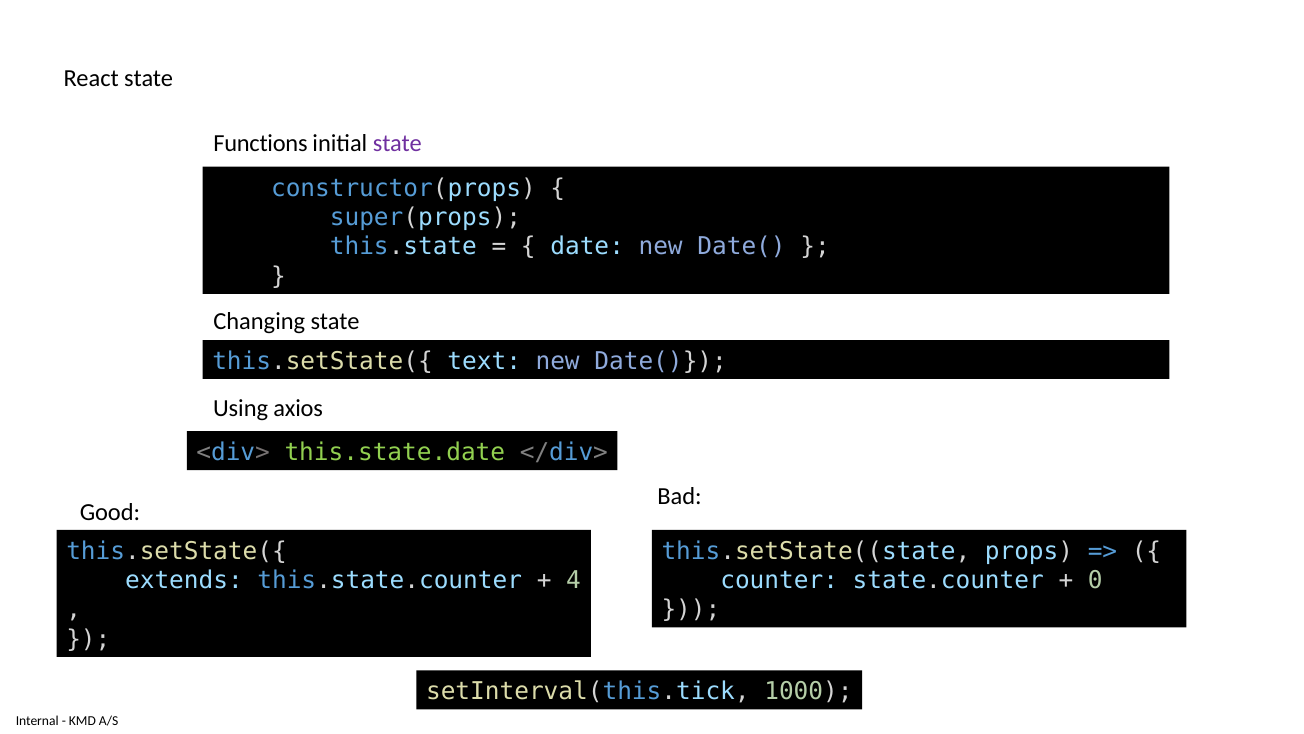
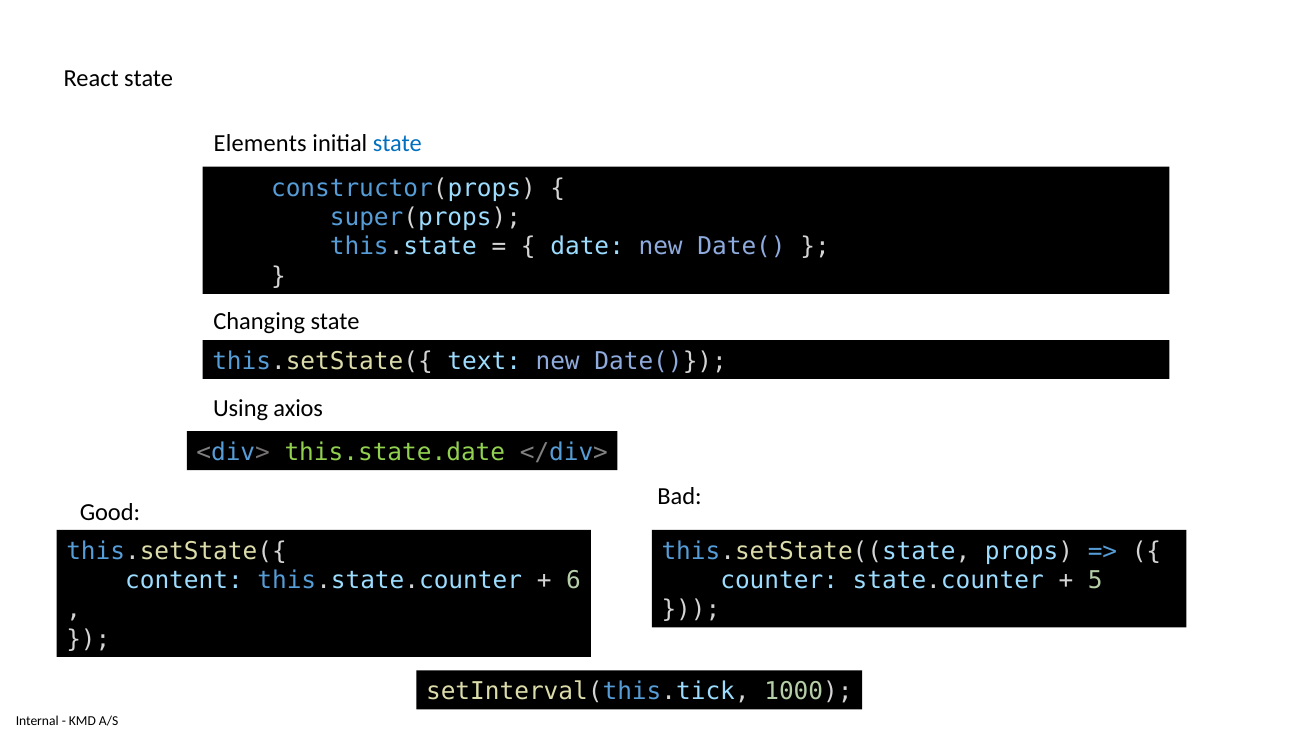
Functions: Functions -> Elements (260, 143)
state colour: purple -> blue (397, 143)
extends: extends -> content (184, 580)
4: 4 -> 6 (573, 580)
0: 0 -> 5 (1095, 580)
